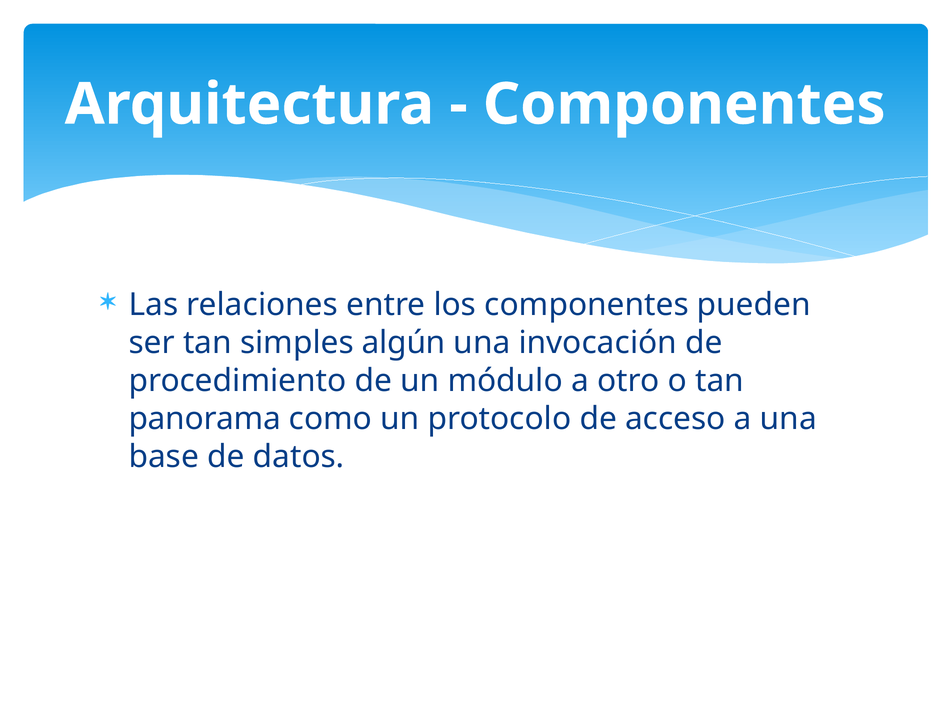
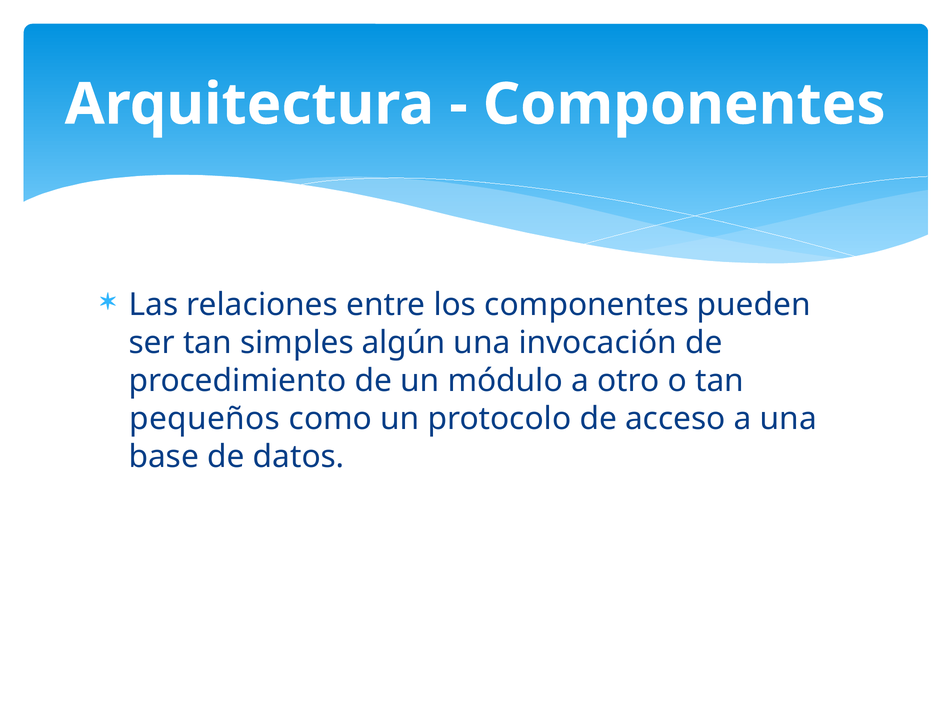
panorama: panorama -> pequeños (205, 418)
